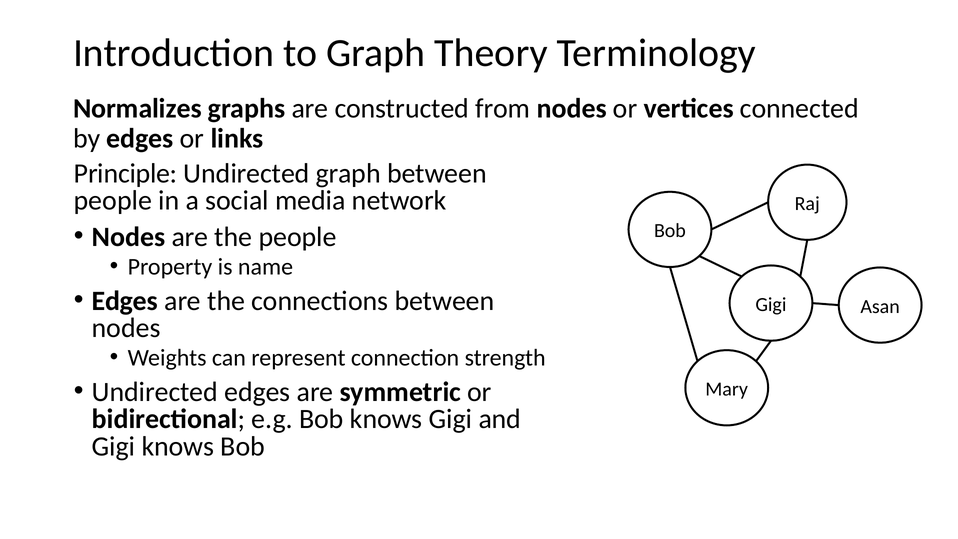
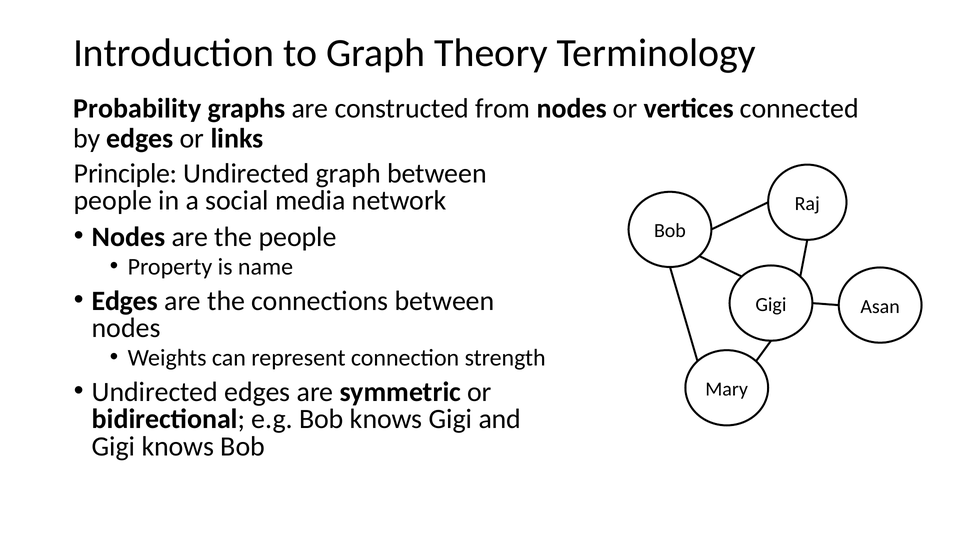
Normalizes: Normalizes -> Probability (137, 109)
